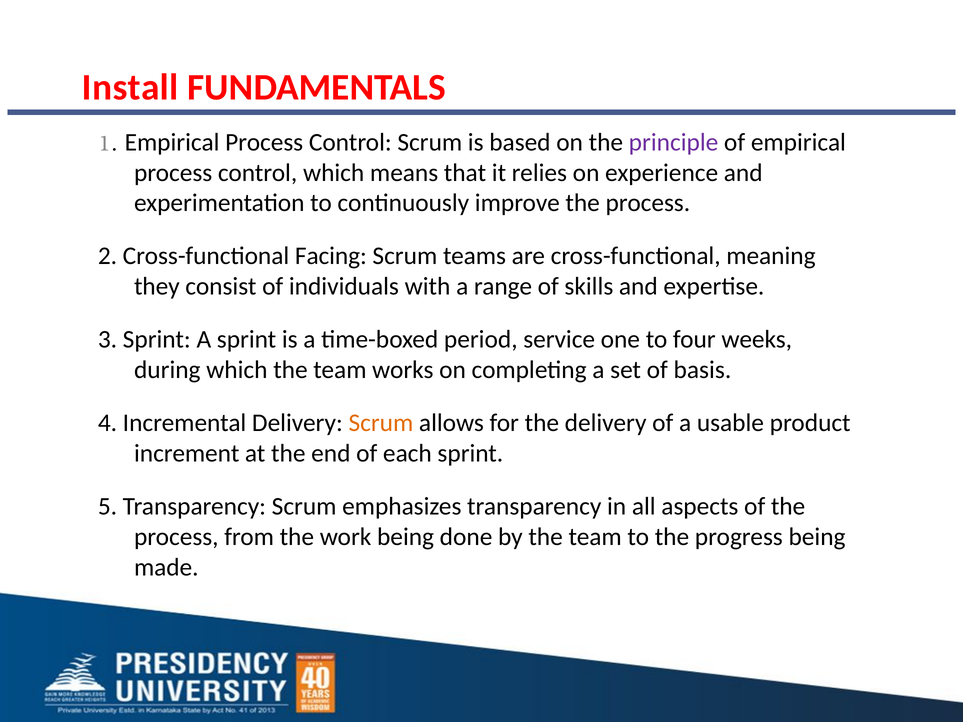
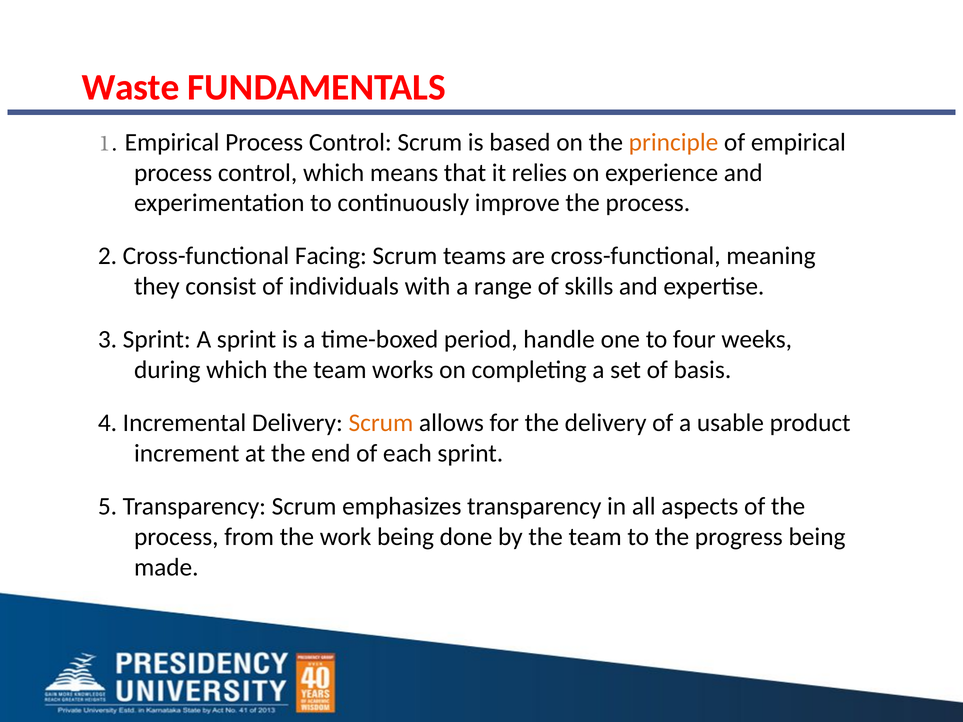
Install: Install -> Waste (131, 88)
principle colour: purple -> orange (674, 142)
service: service -> handle (559, 340)
